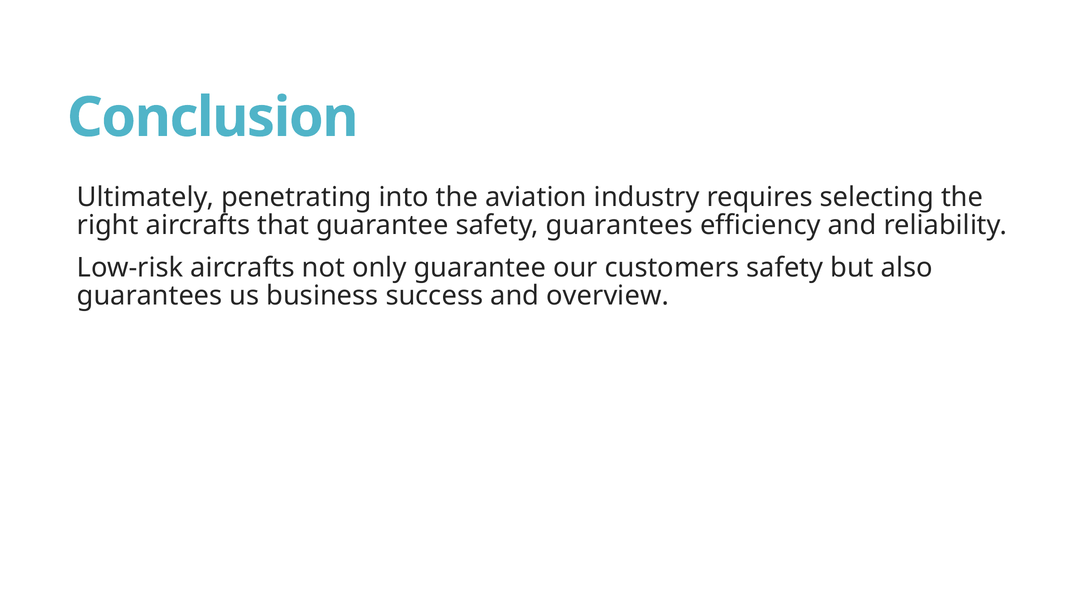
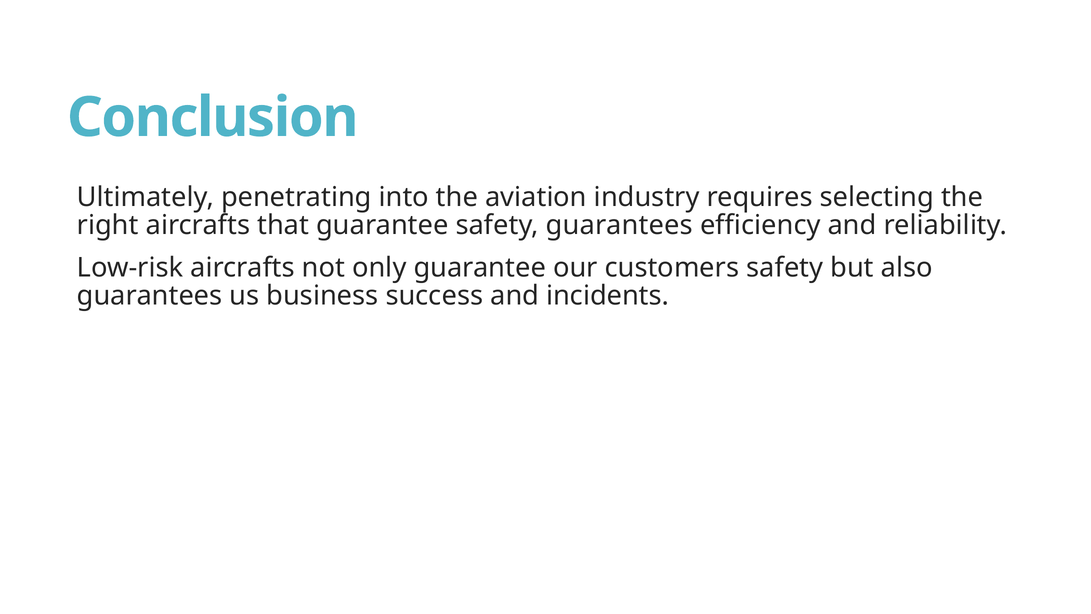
overview: overview -> incidents (608, 296)
